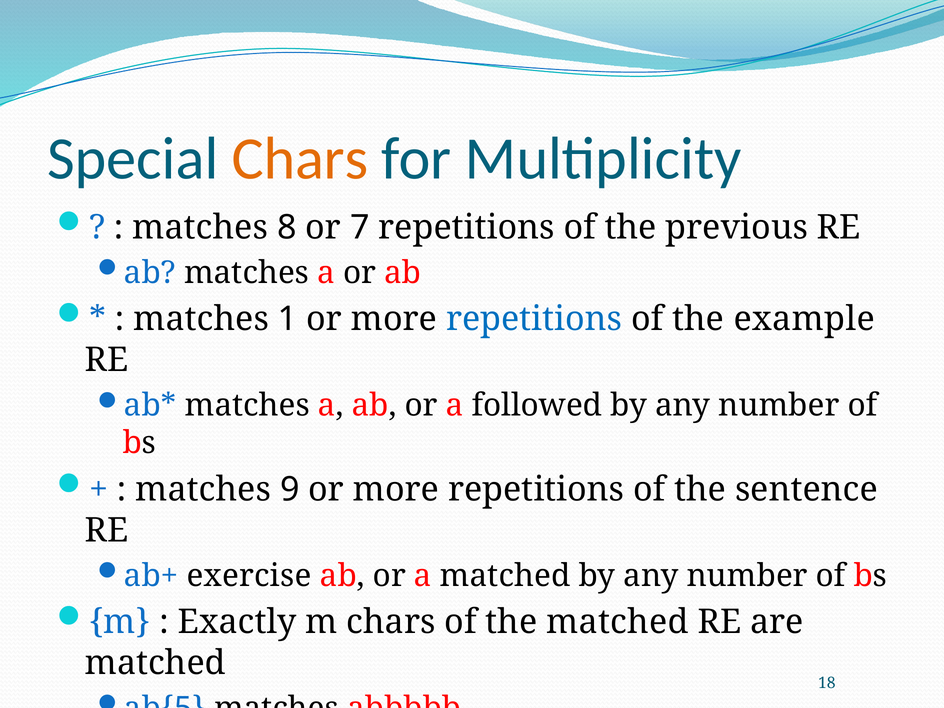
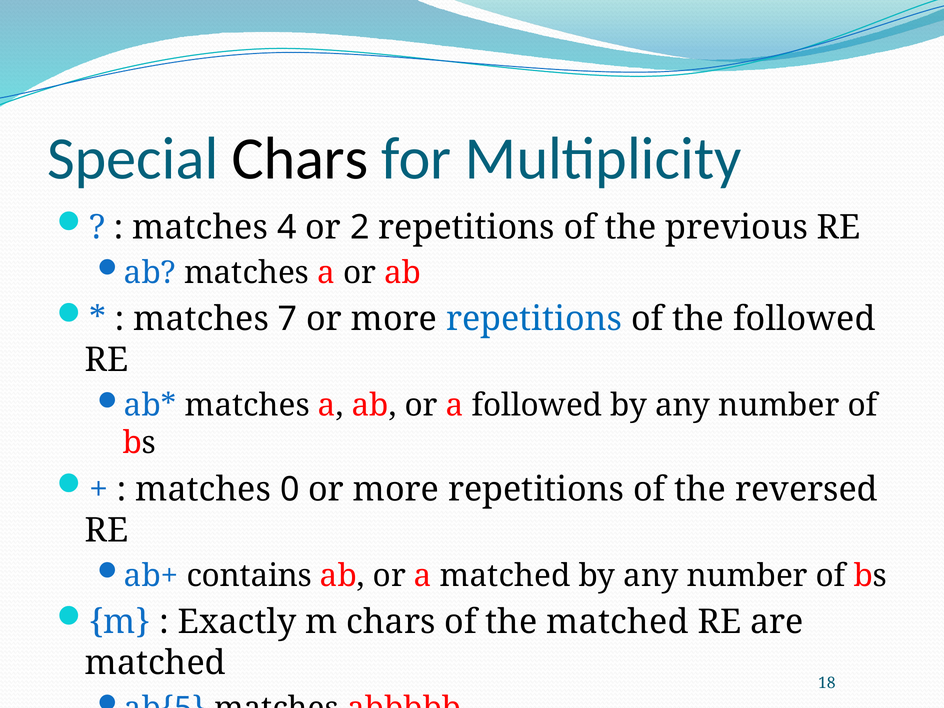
Chars colour: orange -> black (300, 159)
8: 8 -> 4 (287, 227)
7: 7 -> 2 (360, 227)
1: 1 -> 7 (288, 319)
the example: example -> followed (804, 319)
9: 9 -> 0 (290, 489)
sentence: sentence -> reversed (806, 489)
exercise: exercise -> contains (249, 576)
